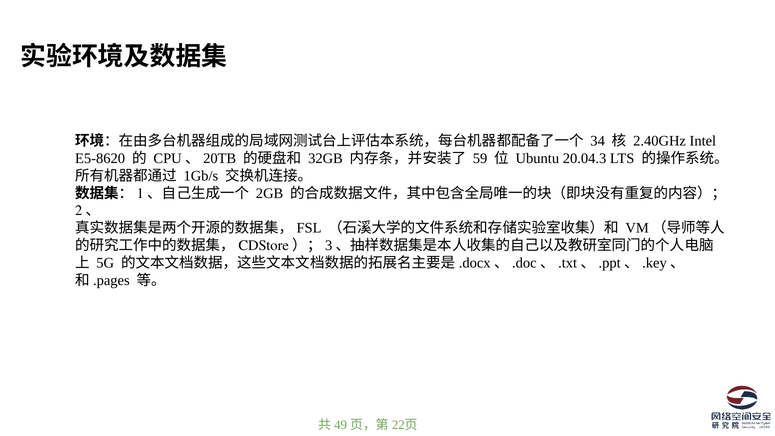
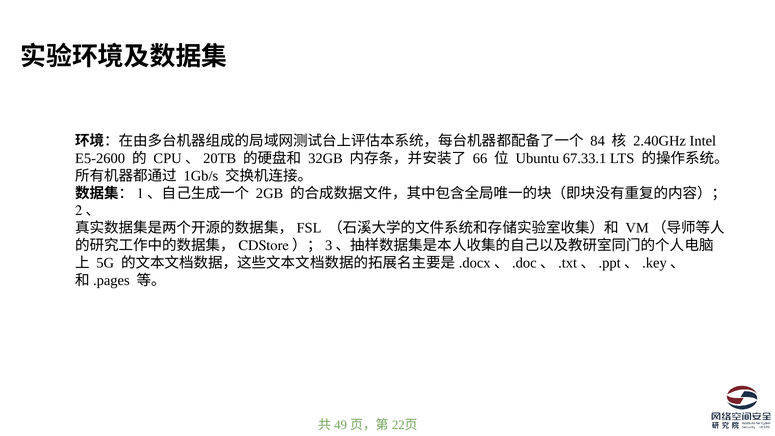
34: 34 -> 84 (598, 141)
E5-8620: E5-8620 -> E5-2600 (100, 158)
59: 59 -> 66 (480, 158)
20.04.3: 20.04.3 -> 67.33.1 (585, 158)
